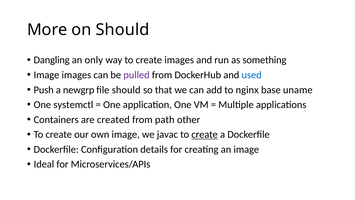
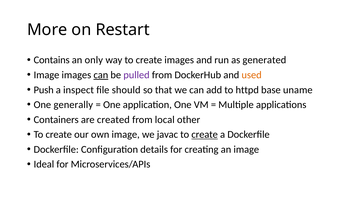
on Should: Should -> Restart (123, 30)
Dangling: Dangling -> Contains (52, 60)
something: something -> generated (264, 60)
can underline: none -> present (101, 75)
used colour: blue -> orange (252, 75)
newgrp: newgrp -> inspect (79, 90)
nginx: nginx -> httpd (247, 90)
systemctl: systemctl -> generally (73, 105)
path: path -> local (165, 119)
